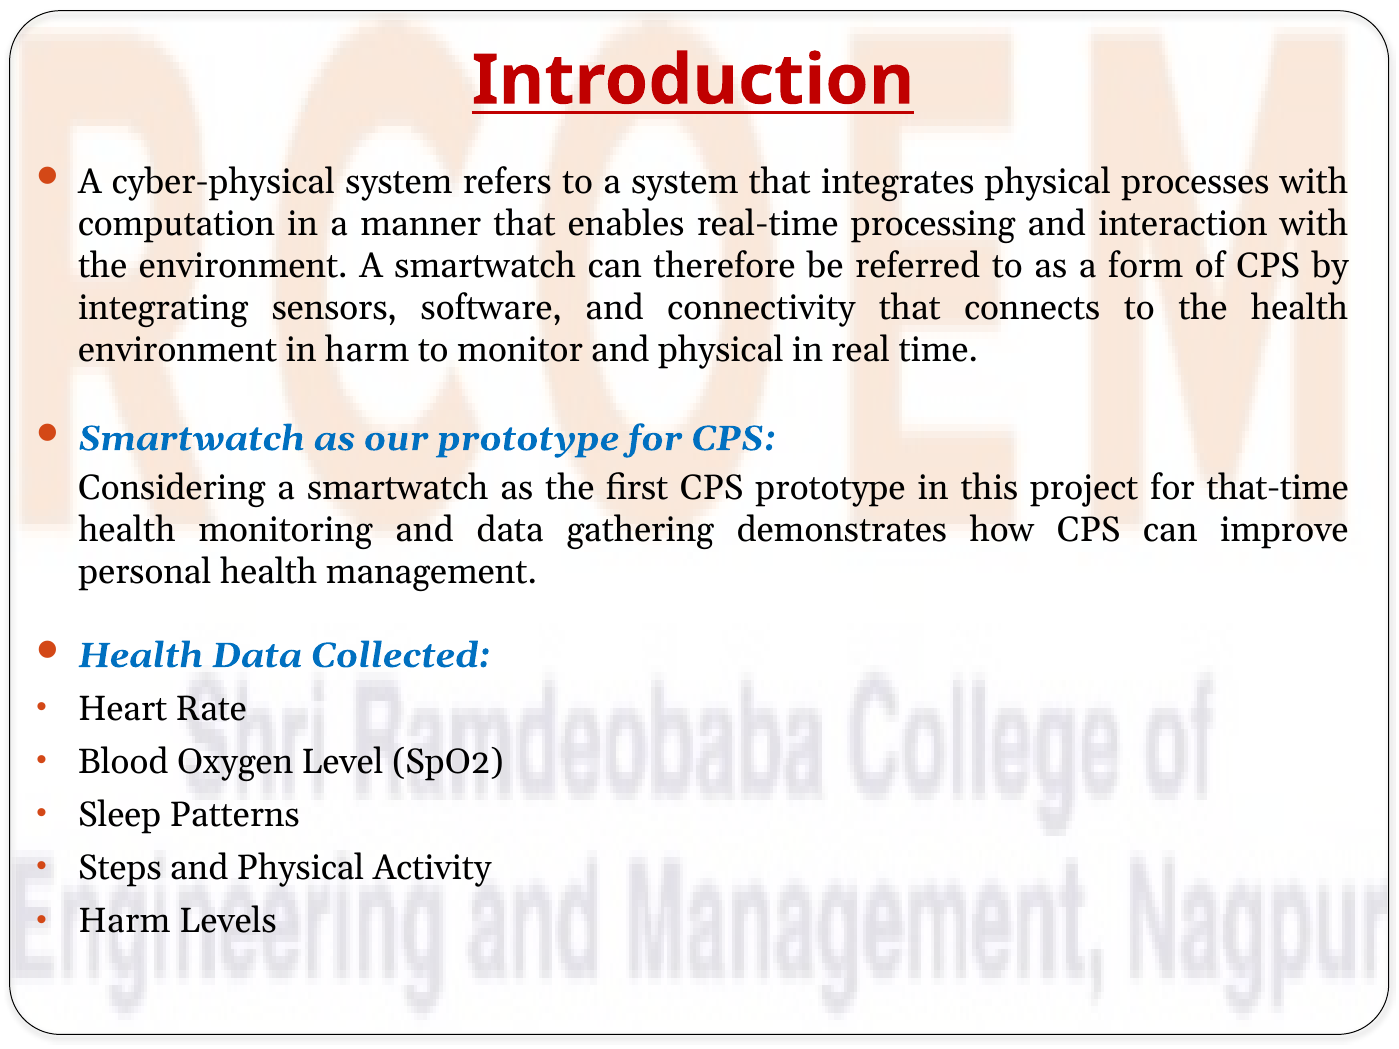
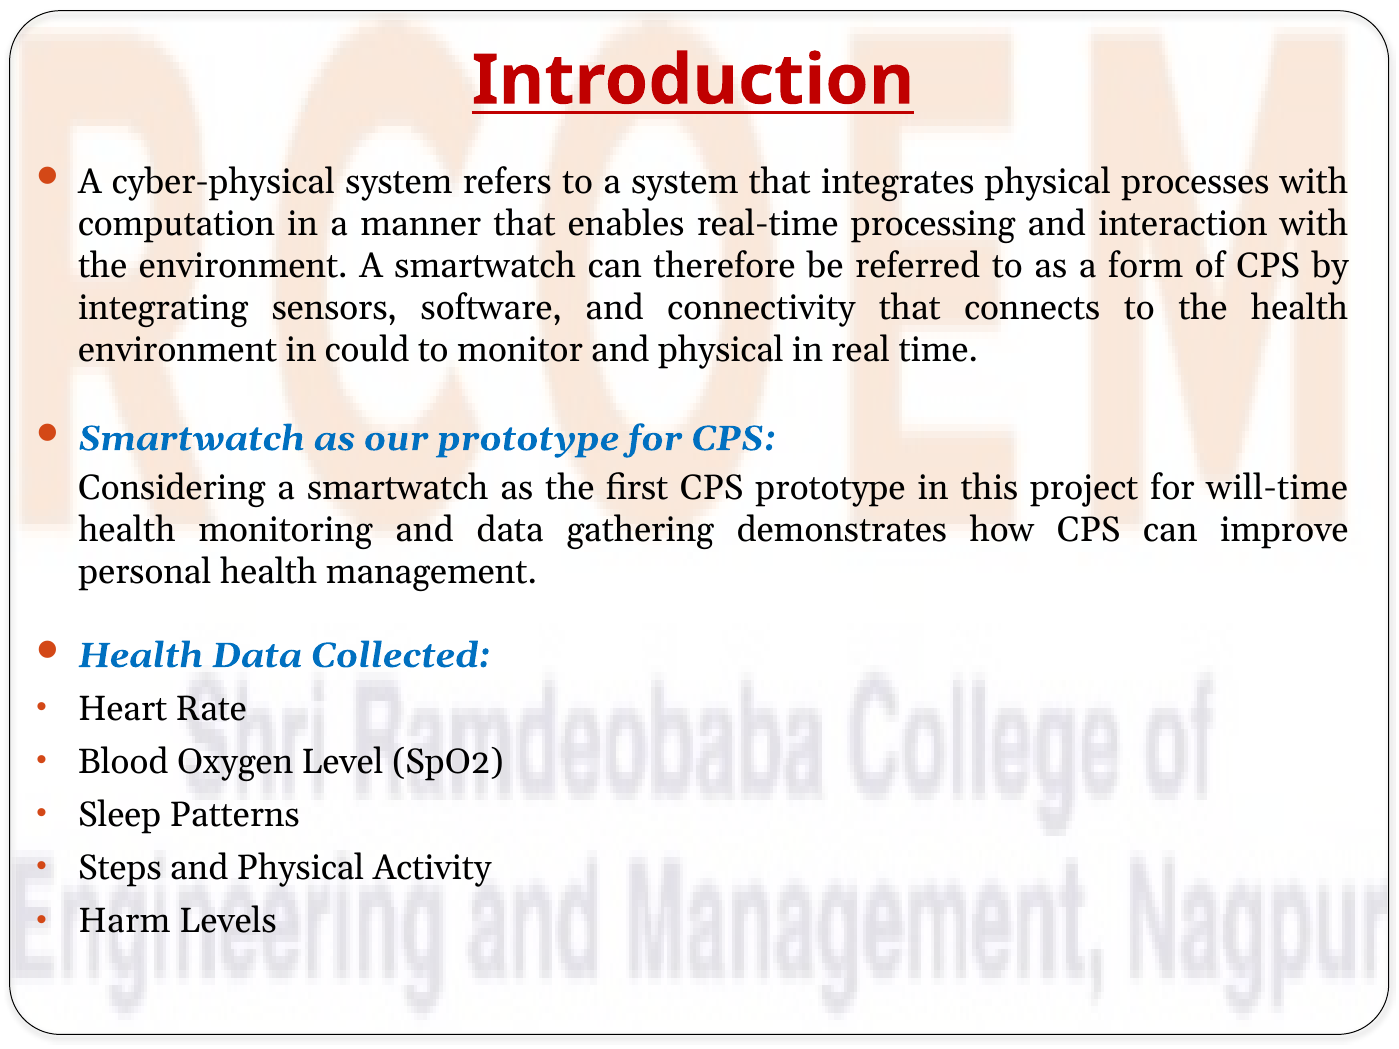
in harm: harm -> could (367, 350)
that-time: that-time -> will-time (1277, 488)
